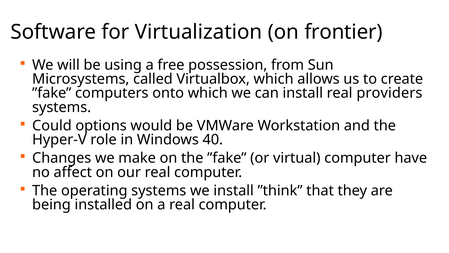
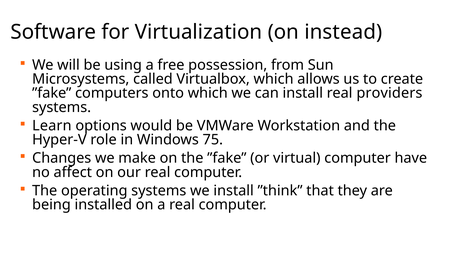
frontier: frontier -> instead (343, 32)
Could: Could -> Learn (52, 125)
40: 40 -> 75 (213, 140)
